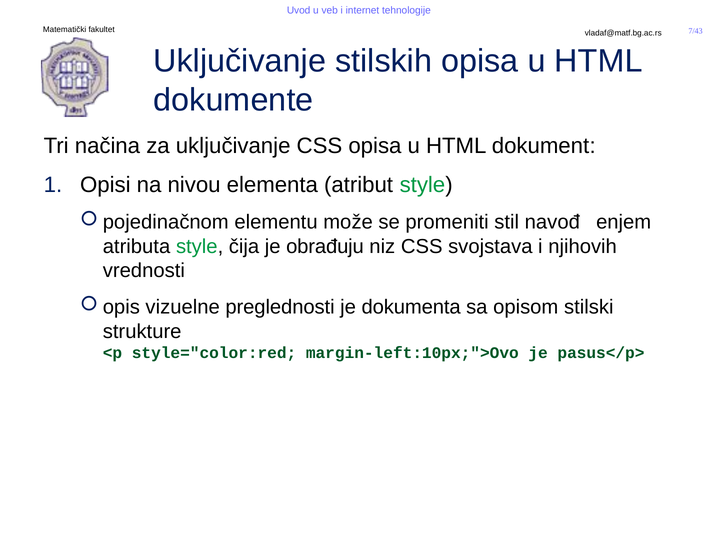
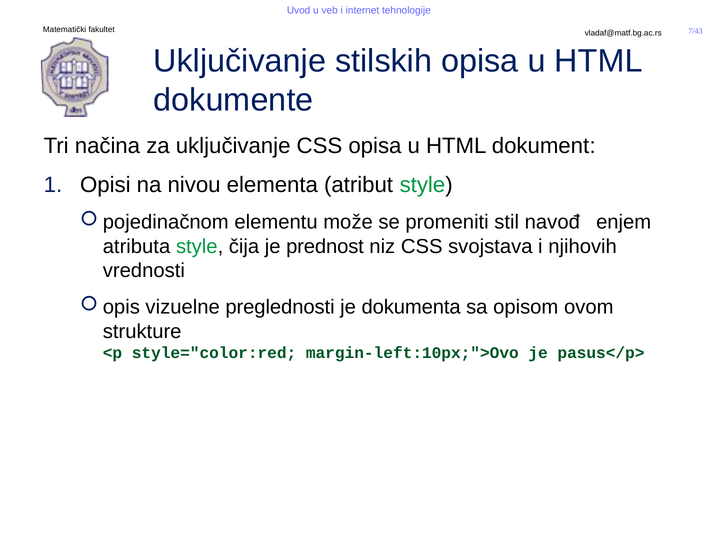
obrađuju: obrađuju -> prednost (325, 246)
stilski: stilski -> ovom (589, 307)
